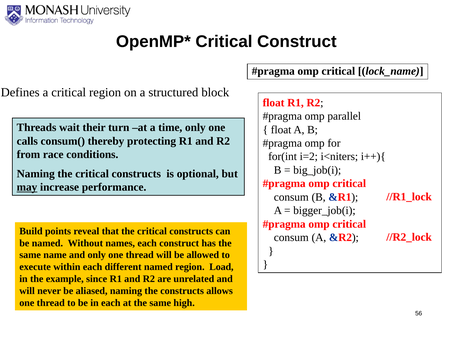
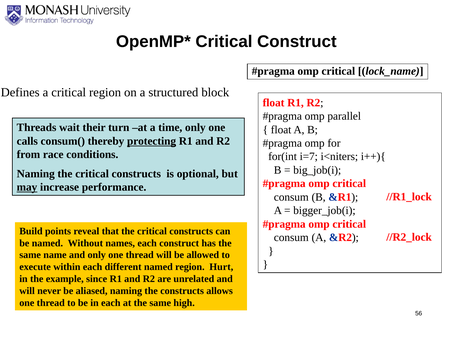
protecting underline: none -> present (152, 141)
i=2: i=2 -> i=7 (309, 156)
Load: Load -> Hurt (221, 267)
